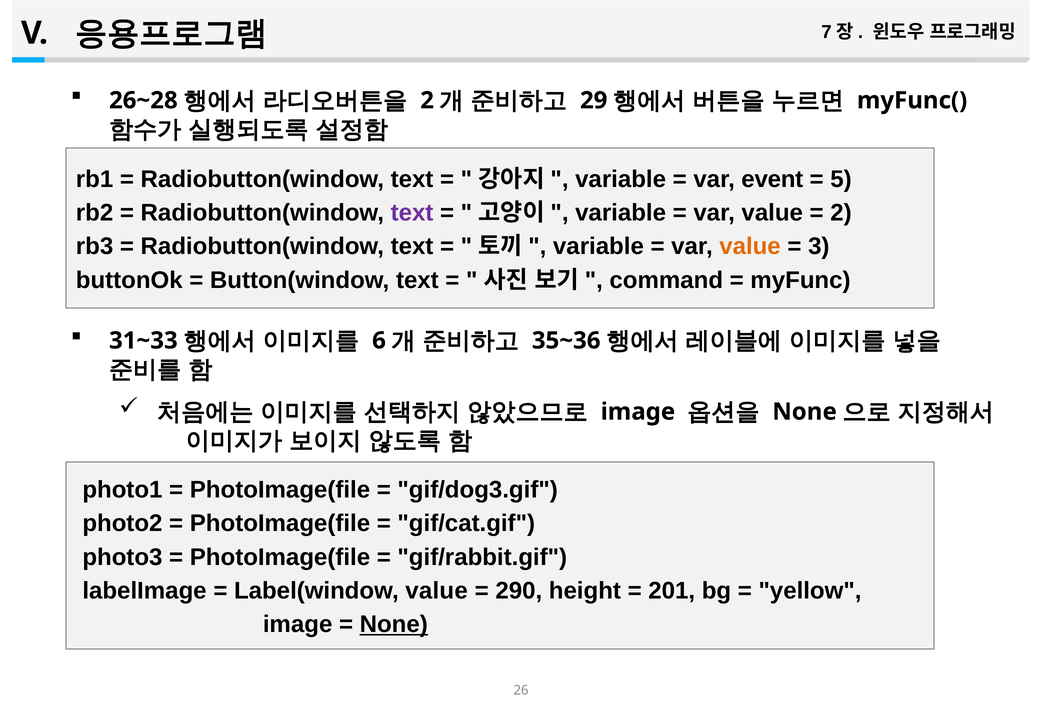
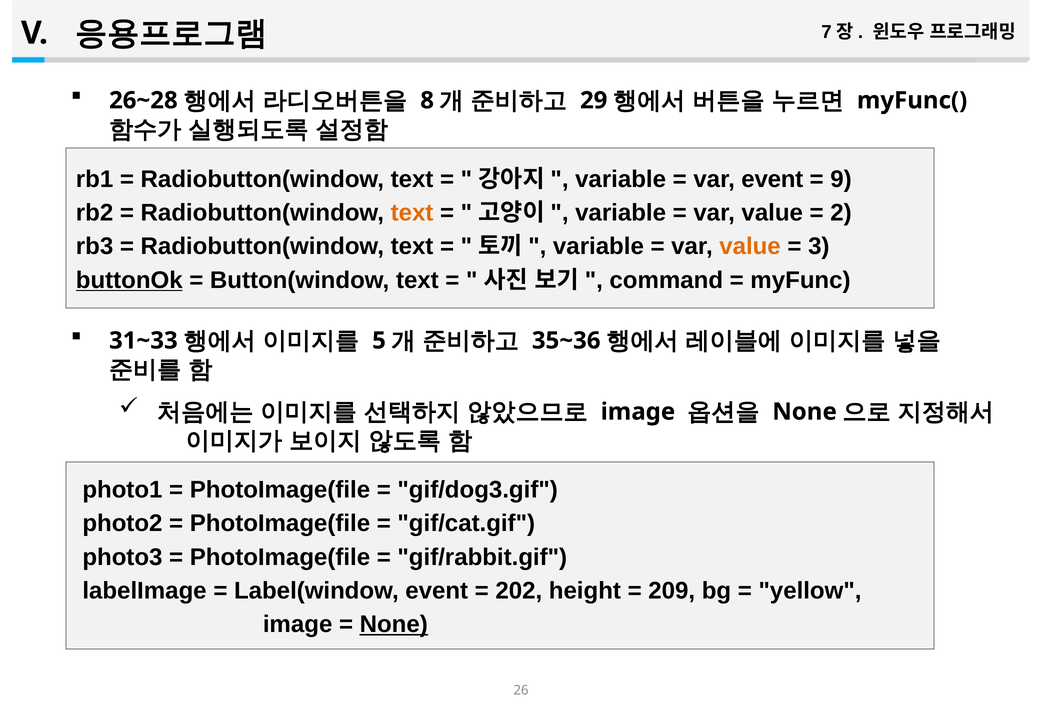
2: 2 -> 8 (427, 100)
5: 5 -> 9 (841, 179)
text colour: purple -> orange (412, 213)
buttonOk underline: none -> present (129, 280)
6: 6 -> 5 (379, 341)
Label(window value: value -> event (437, 591)
290: 290 -> 202 (519, 591)
201: 201 -> 209 (672, 591)
